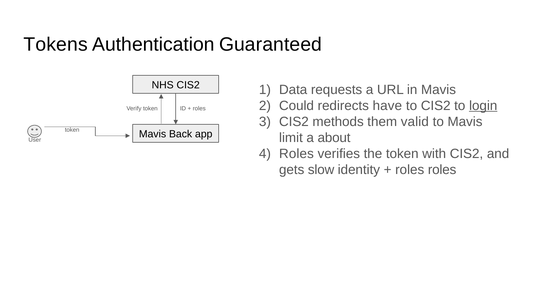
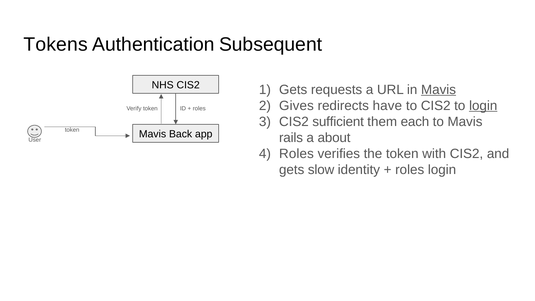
Guaranteed: Guaranteed -> Subsequent (271, 44)
Data: Data -> Gets (293, 90)
Mavis underline: none -> present (439, 90)
Could: Could -> Gives (296, 106)
methods: methods -> sufficient (338, 122)
valid: valid -> each (415, 122)
limit: limit -> rails (291, 138)
roles roles: roles -> login (442, 170)
